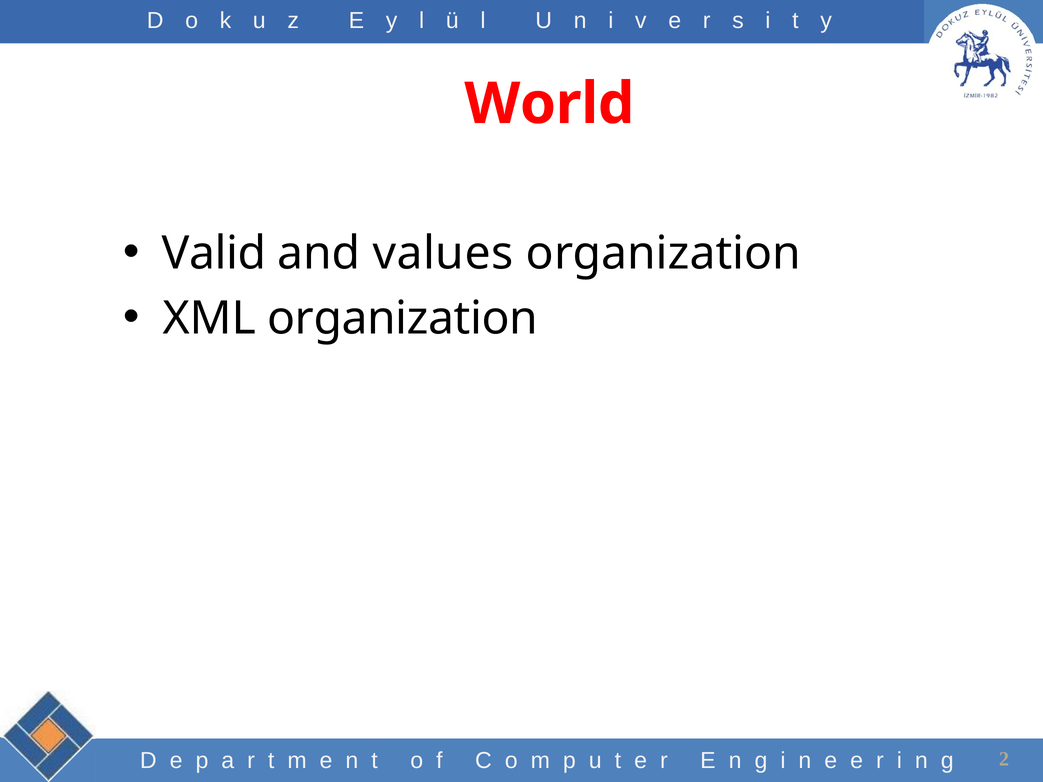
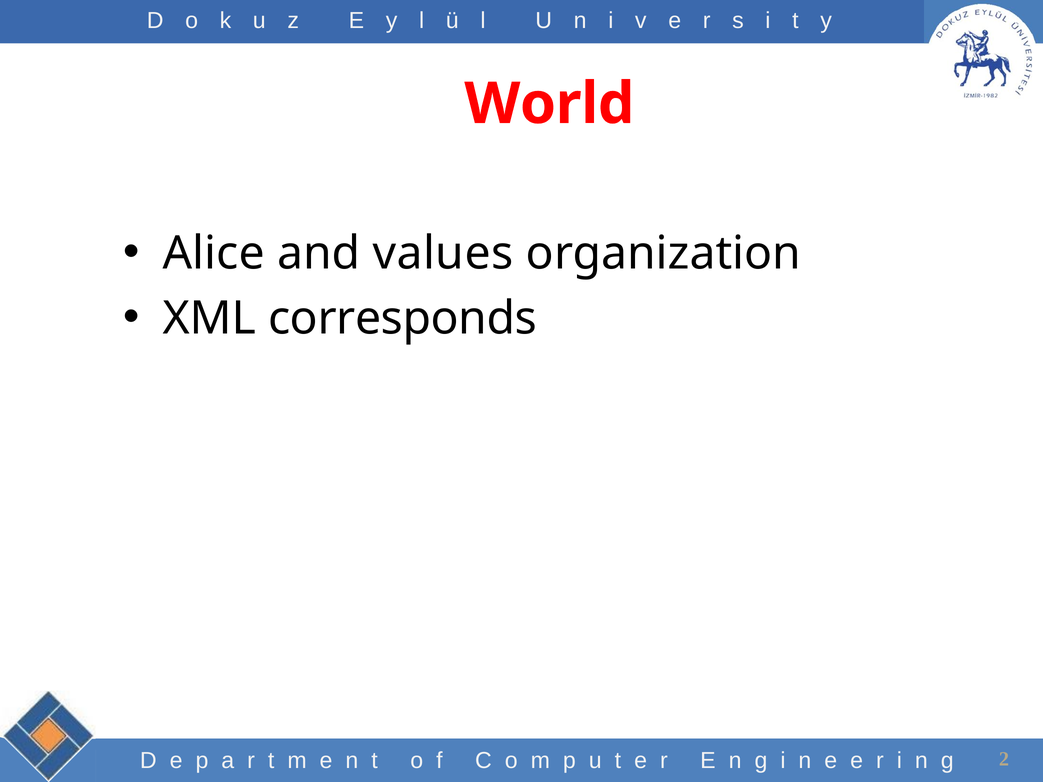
Valid: Valid -> Alice (214, 254)
XML organization: organization -> corresponds (402, 319)
